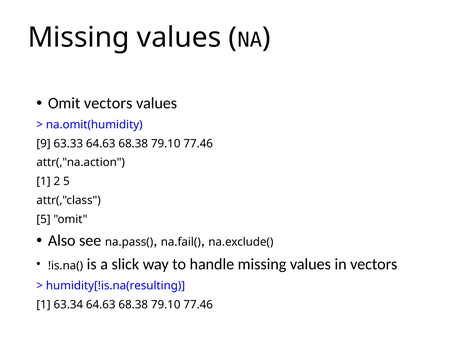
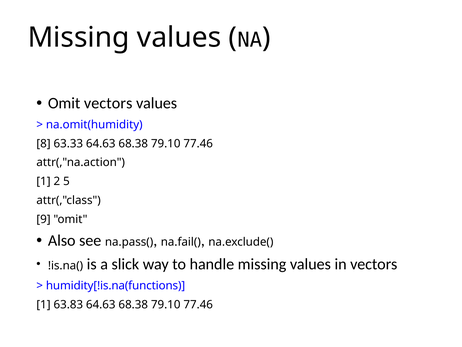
9: 9 -> 8 (43, 143)
5: 5 -> 9 (43, 219)
humidity[!is.na(resulting: humidity[!is.na(resulting -> humidity[!is.na(functions (116, 285)
63.34: 63.34 -> 63.83 (68, 304)
